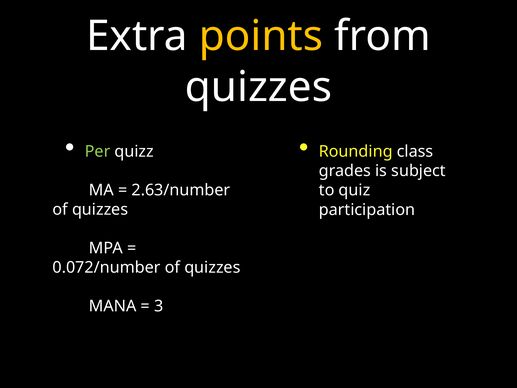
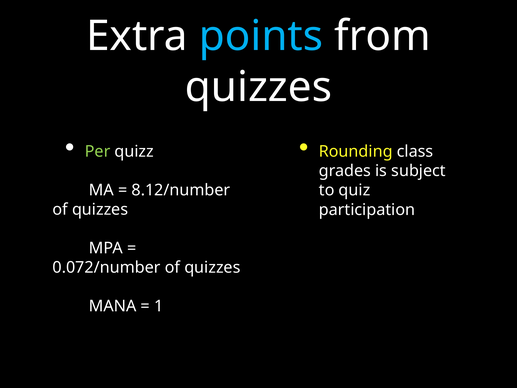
points colour: yellow -> light blue (261, 36)
2.63/number: 2.63/number -> 8.12/number (181, 190)
3: 3 -> 1 (159, 306)
